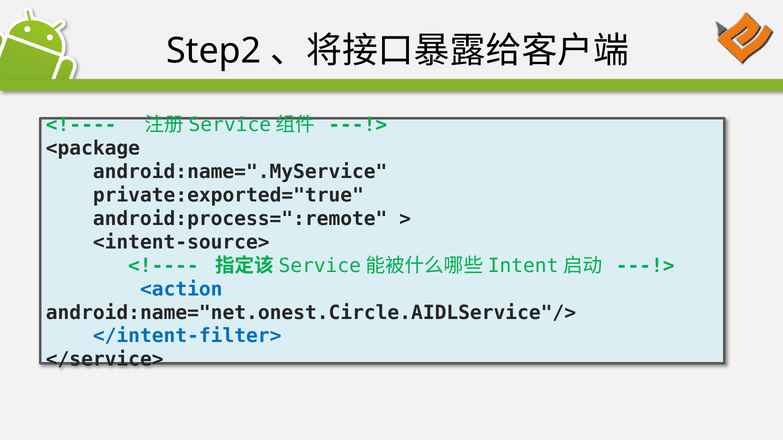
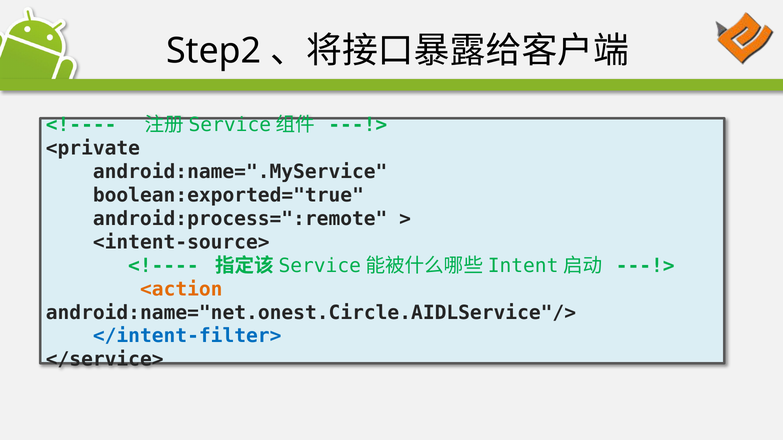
<package: <package -> <private (93, 148)
private:exported="true: private:exported="true -> boolean:exported="true (228, 195)
<action colour: blue -> orange (181, 289)
